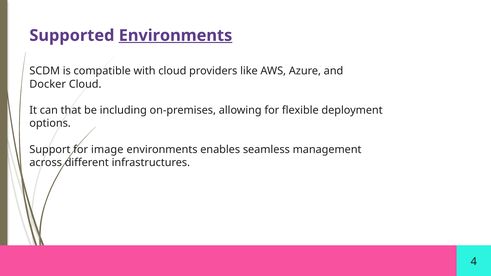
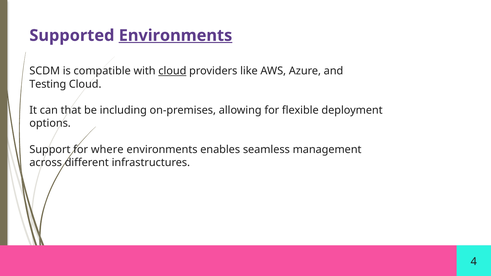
cloud underline: none -> present (172, 71)
Docker: Docker -> Testing (48, 84)
image: image -> where (107, 150)
